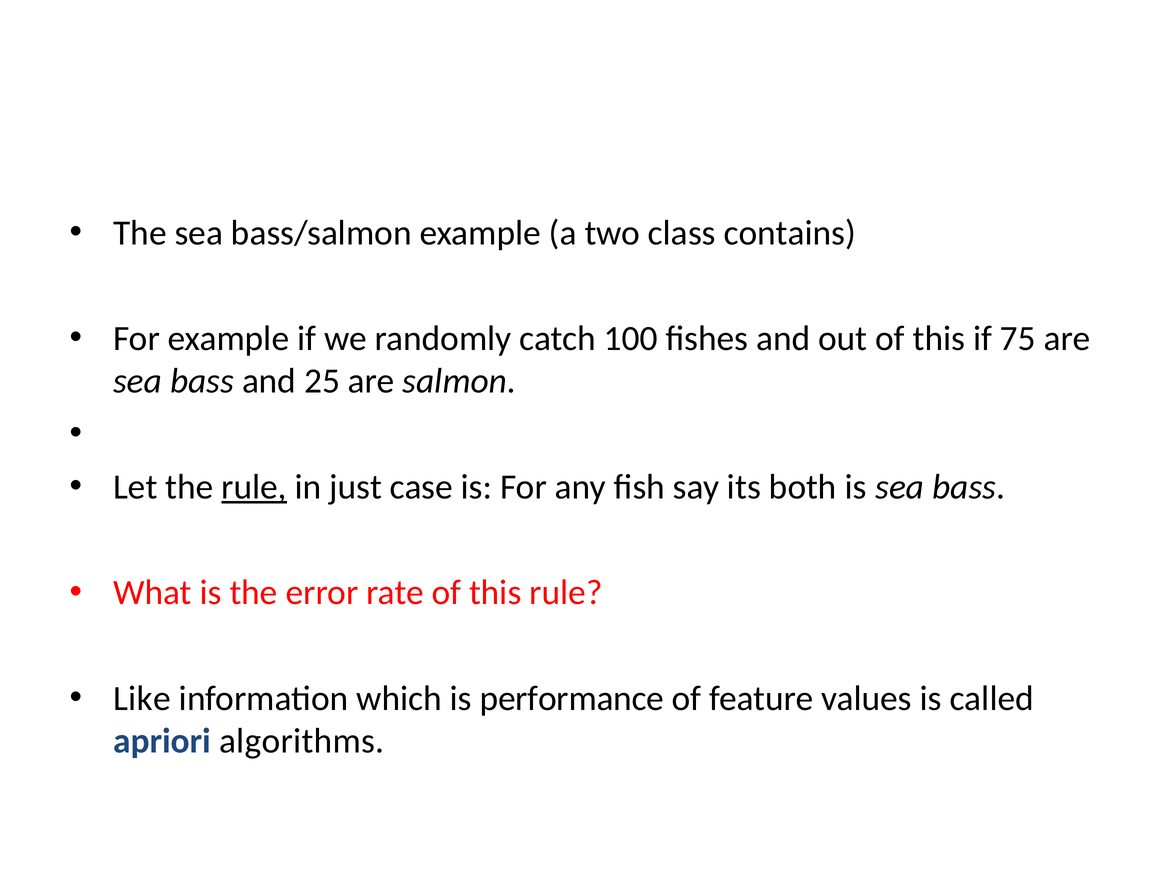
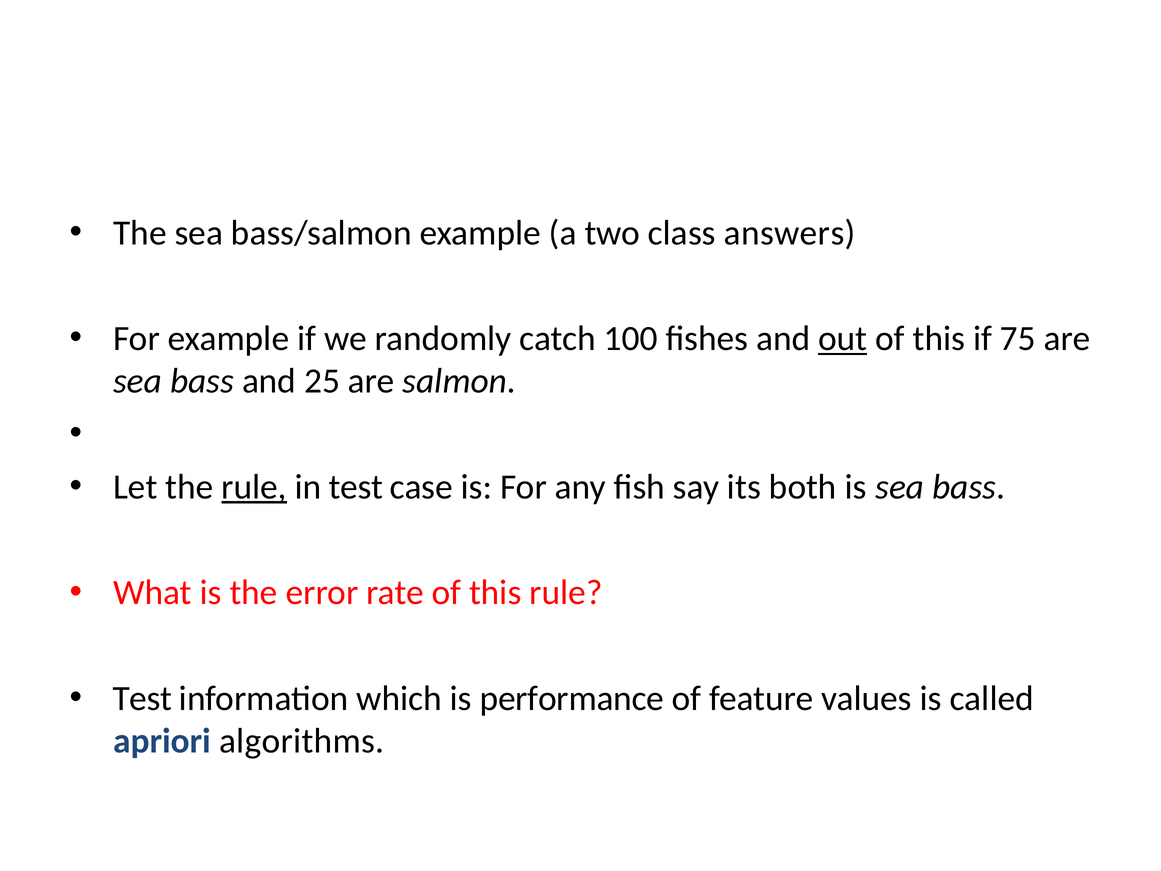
contains: contains -> answers (790, 233)
out underline: none -> present (843, 339)
in just: just -> test (356, 487)
Like: Like -> Test (142, 698)
